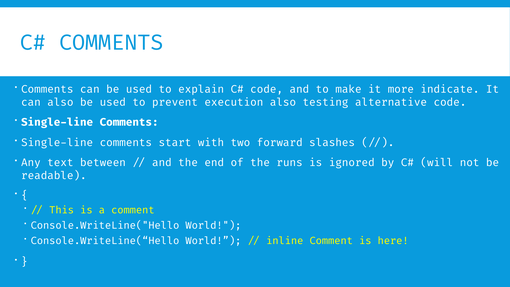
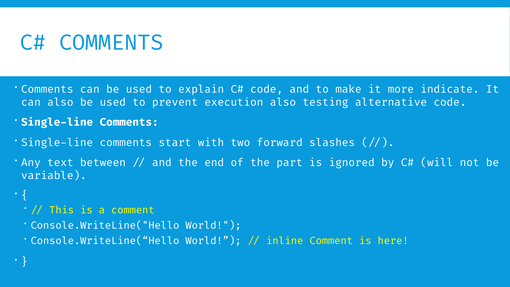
runs: runs -> part (290, 163)
readable: readable -> variable (54, 175)
